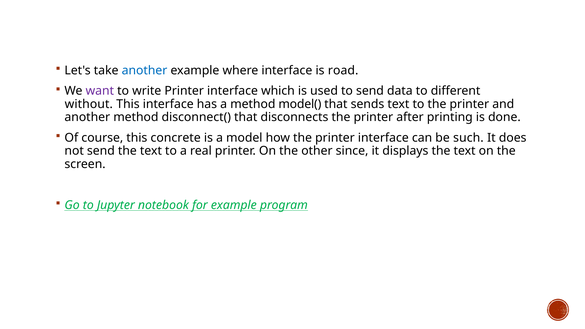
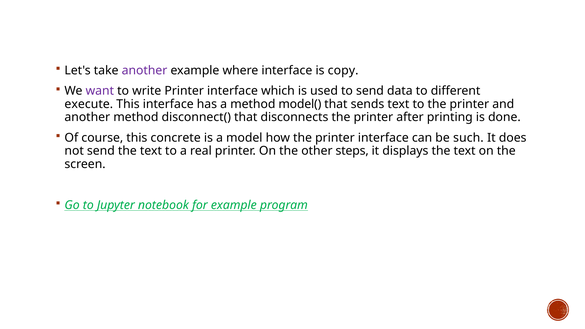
another colour: blue -> purple (144, 70)
road: road -> copy (343, 70)
without: without -> execute (89, 104)
since: since -> steps (352, 151)
